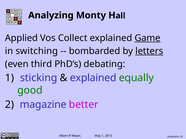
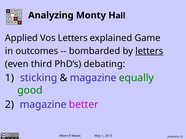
Vos Collect: Collect -> Letters (73, 38)
Game underline: present -> none (148, 38)
switching: switching -> outcomes (37, 51)
explained: explained -> magazine (93, 78)
